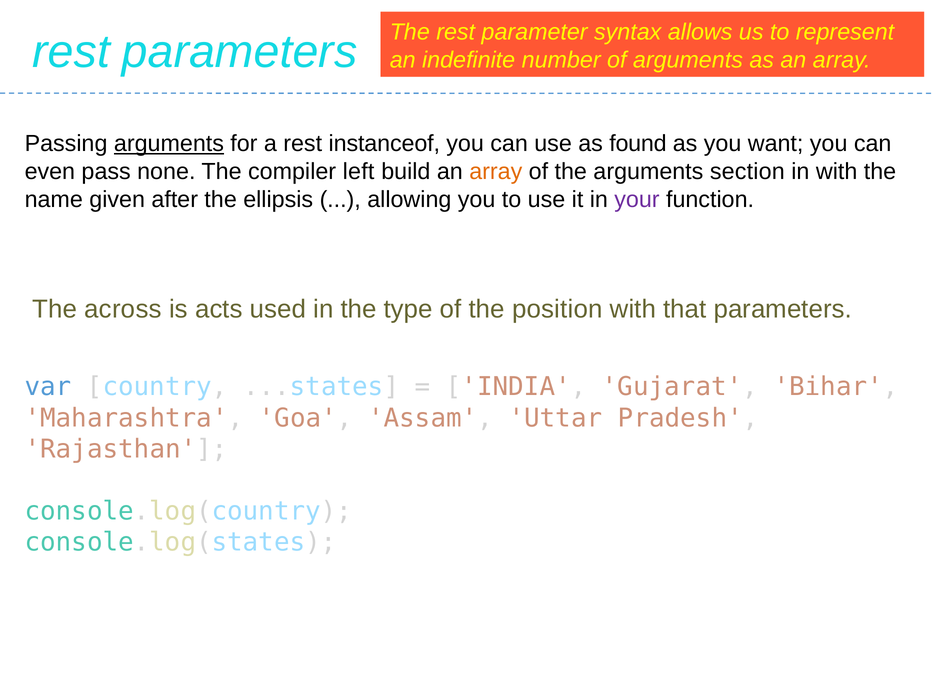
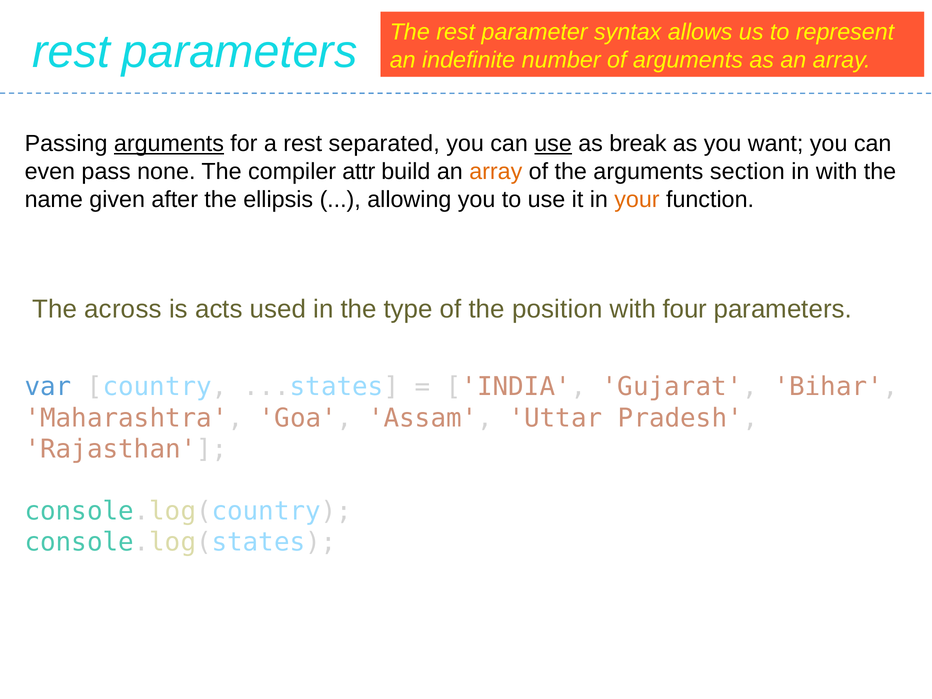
instanceof: instanceof -> separated (384, 144)
use underline: none -> present (553, 144)
found: found -> break (638, 144)
left: left -> attr (359, 172)
your colour: purple -> orange (637, 200)
that: that -> four (685, 309)
